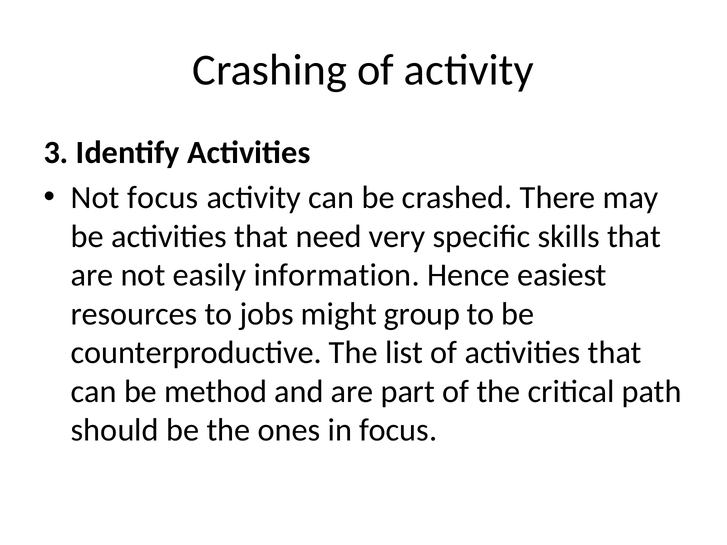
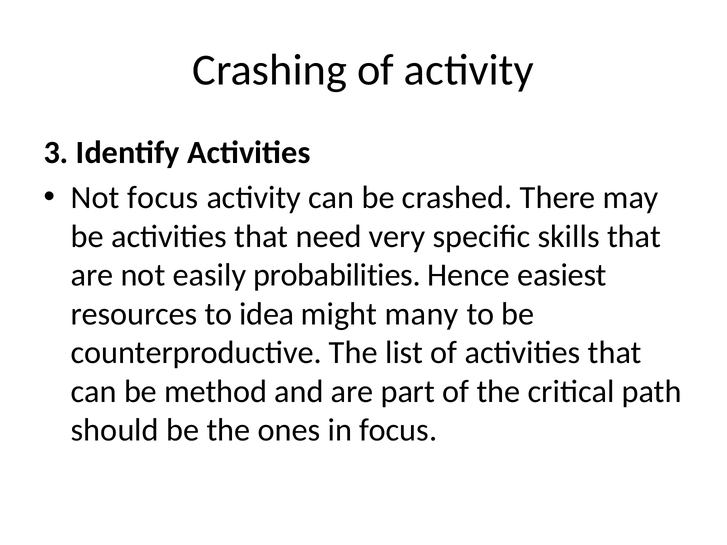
information: information -> probabilities (337, 275)
jobs: jobs -> idea (267, 314)
group: group -> many (422, 314)
